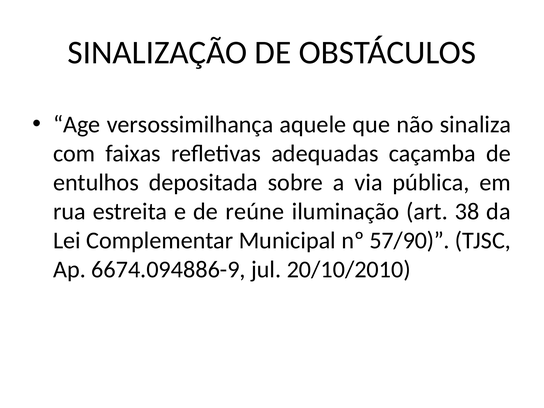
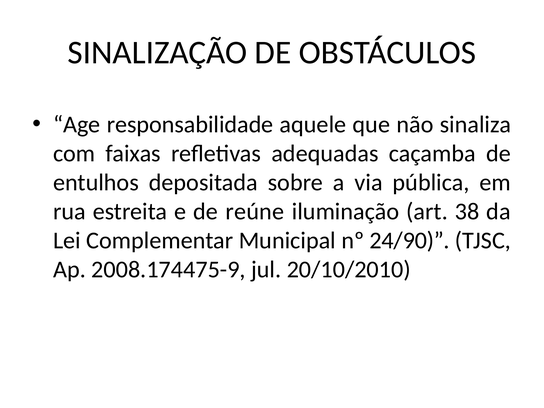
versossimilhança: versossimilhança -> responsabilidade (190, 124)
57/90: 57/90 -> 24/90 (410, 240)
6674.094886-9: 6674.094886-9 -> 2008.174475-9 (168, 269)
